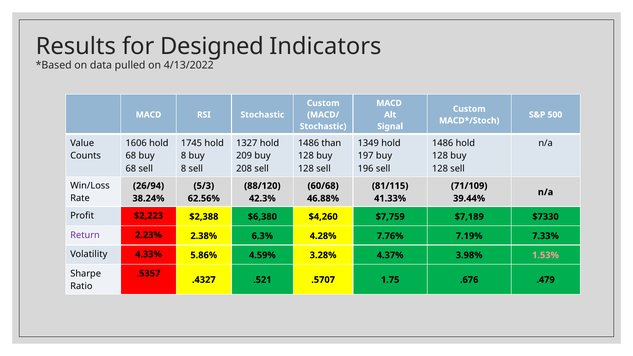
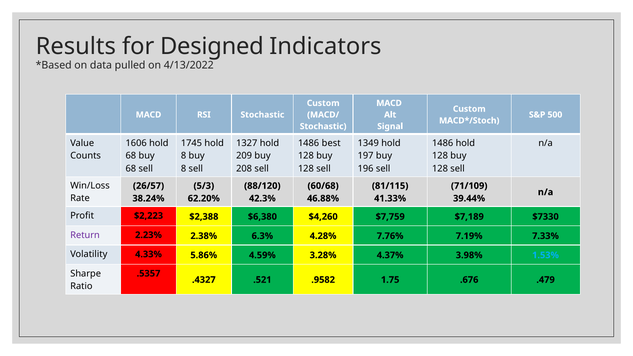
than: than -> best (331, 143)
26/94: 26/94 -> 26/57 (149, 186)
62.56%: 62.56% -> 62.20% (204, 198)
1.53% colour: pink -> light blue (546, 255)
.5707: .5707 -> .9582 (323, 280)
